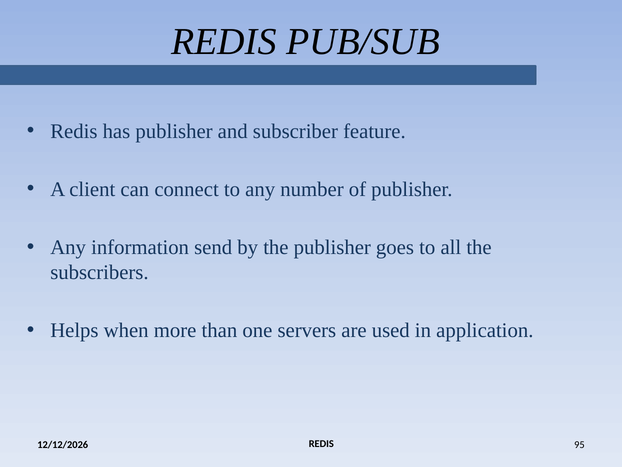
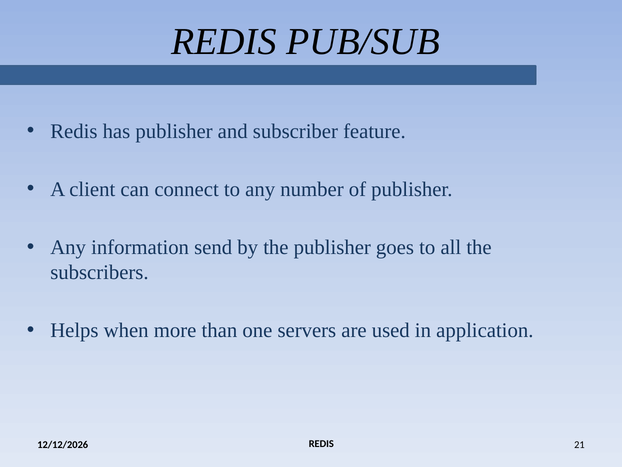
95: 95 -> 21 (579, 444)
